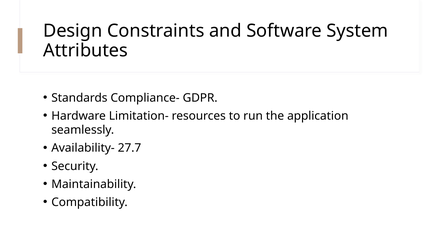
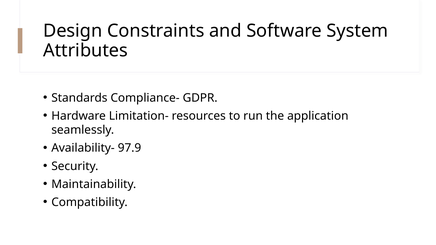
27.7: 27.7 -> 97.9 (130, 148)
